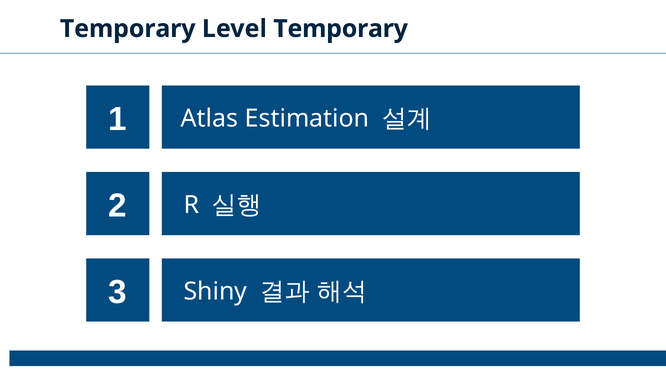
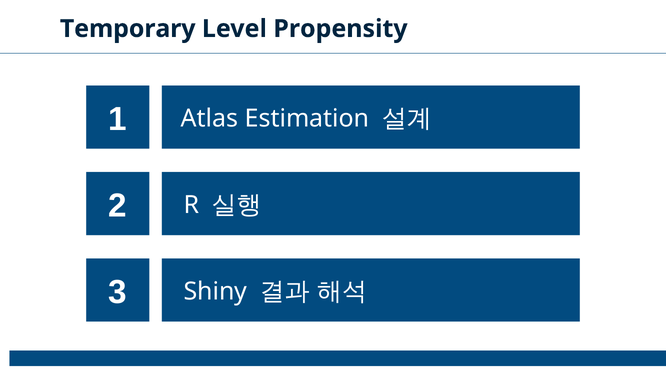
Level Temporary: Temporary -> Propensity (340, 29)
